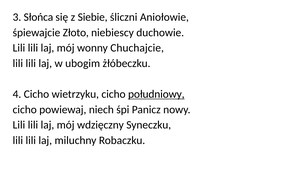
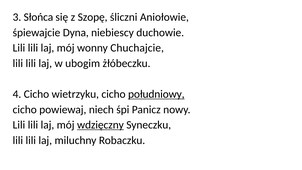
Siebie: Siebie -> Szopę (93, 17)
Złoto: Złoto -> Dyna (76, 33)
wdzięczny underline: none -> present (100, 125)
